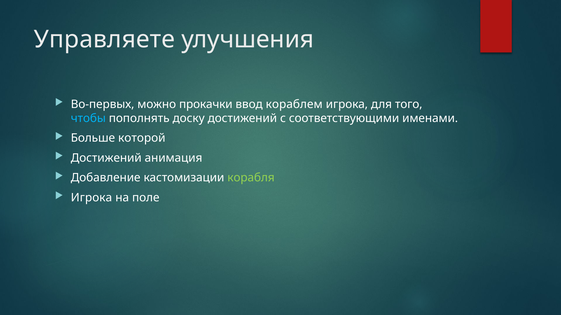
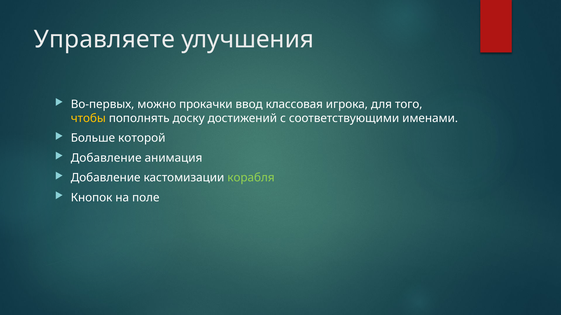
кораблем: кораблем -> классовая (294, 104)
чтобы colour: light blue -> yellow (88, 118)
Достижений: Достижений -> Добавление (106, 158)
Игрока: Игрока -> Кнопок (92, 198)
